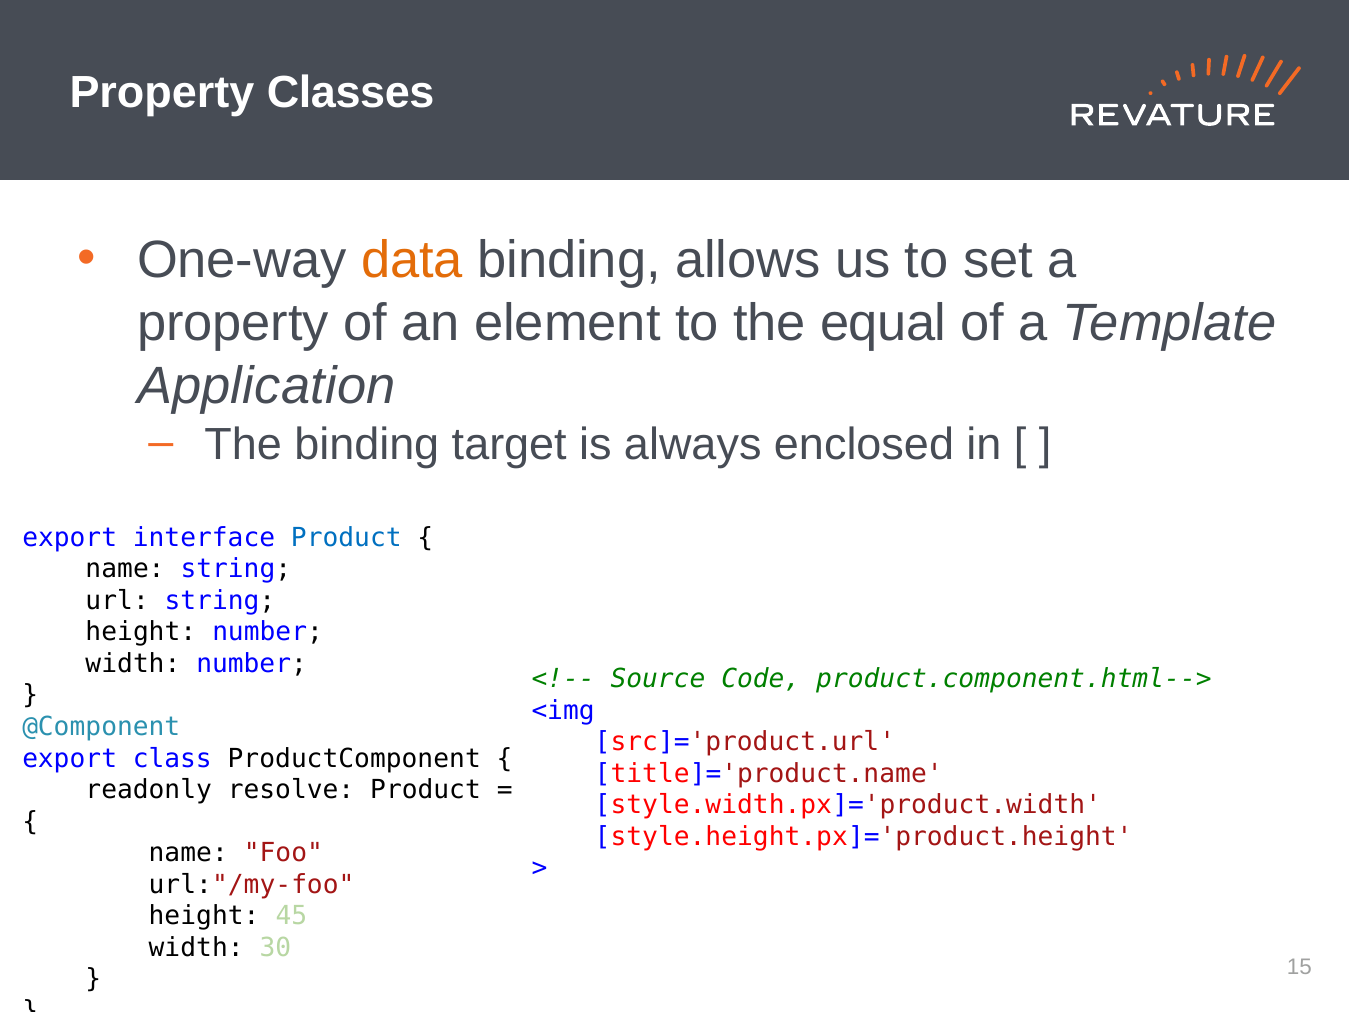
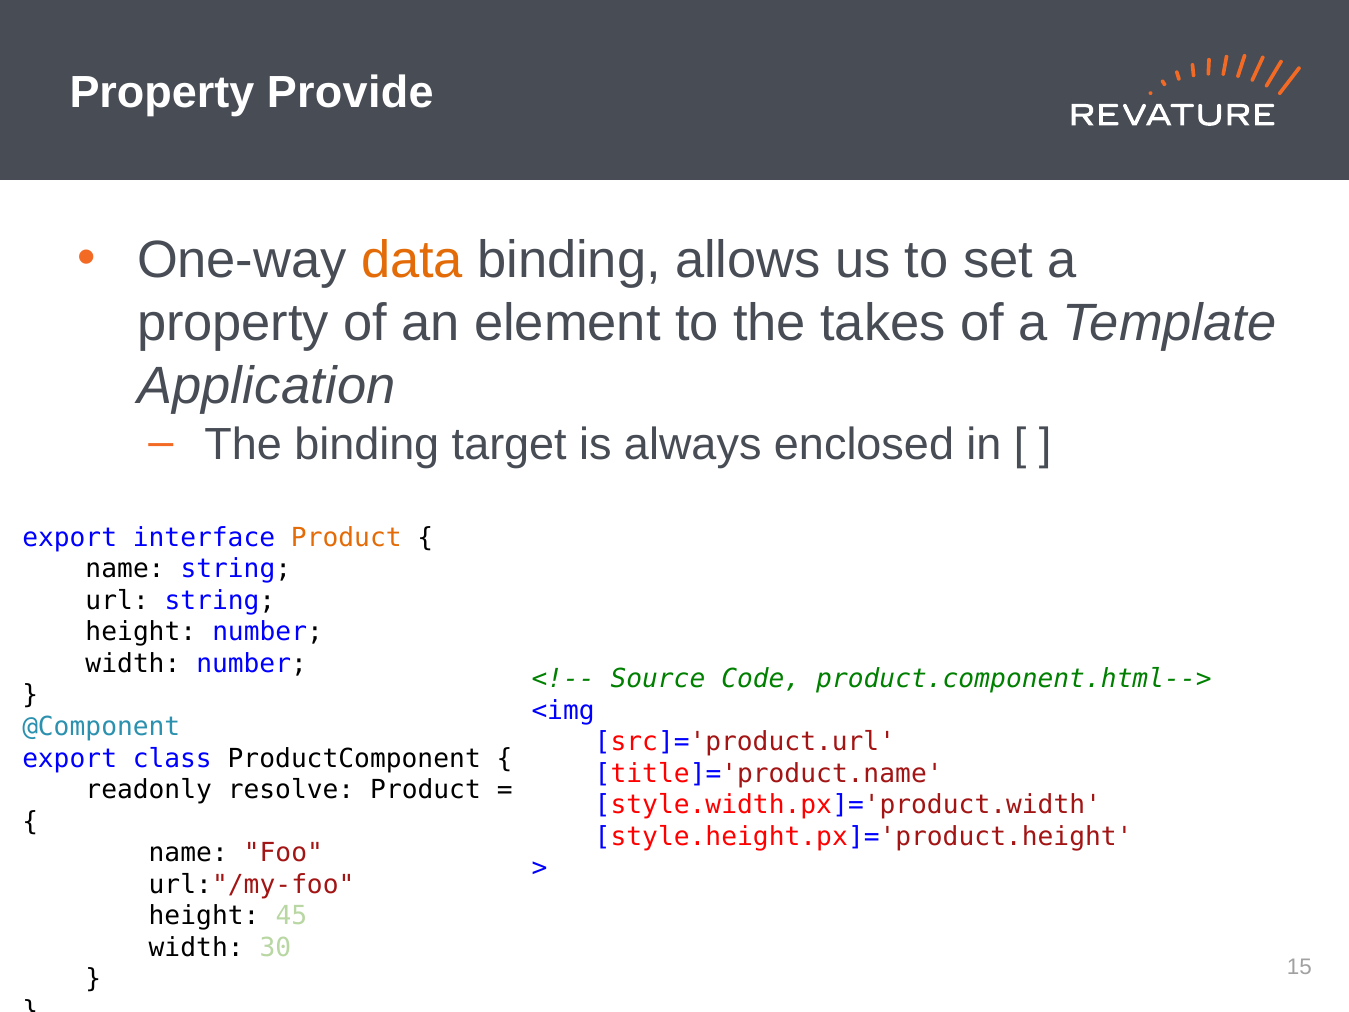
Classes: Classes -> Provide (350, 93)
equal: equal -> takes (883, 323)
Product colour: blue -> orange (346, 538)
